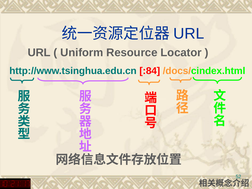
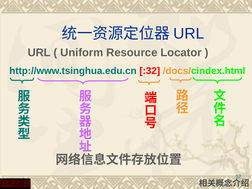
:84: :84 -> :32 (150, 71)
